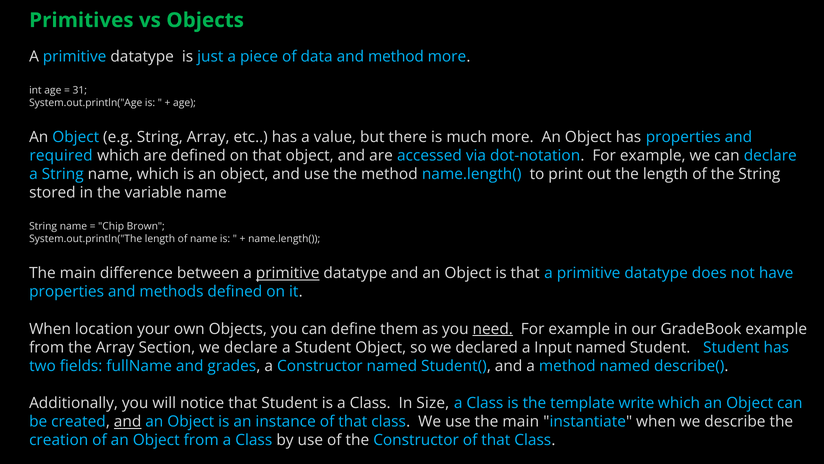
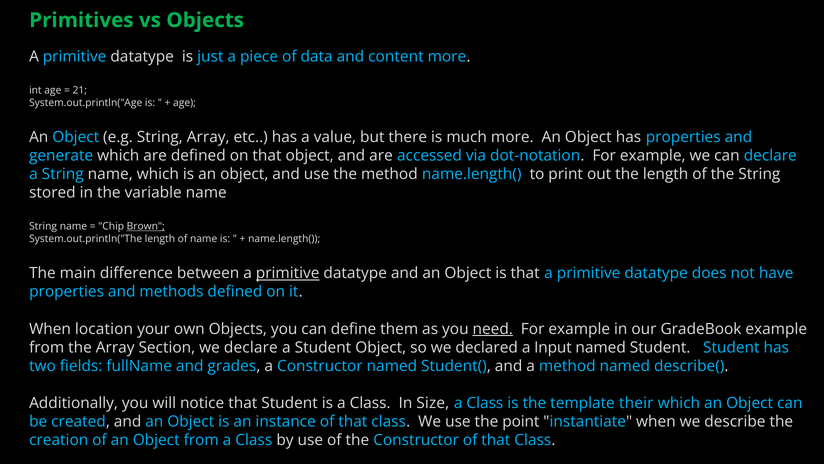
and method: method -> content (396, 57)
31: 31 -> 21 (80, 90)
required: required -> generate (61, 156)
Brown underline: none -> present (146, 226)
write: write -> their (636, 403)
and underline: present -> none (128, 421)
use the main: main -> point (521, 421)
